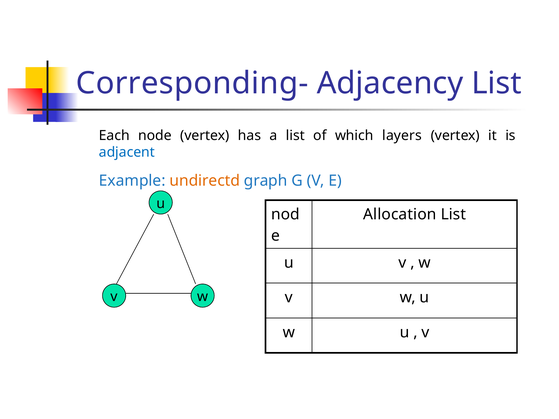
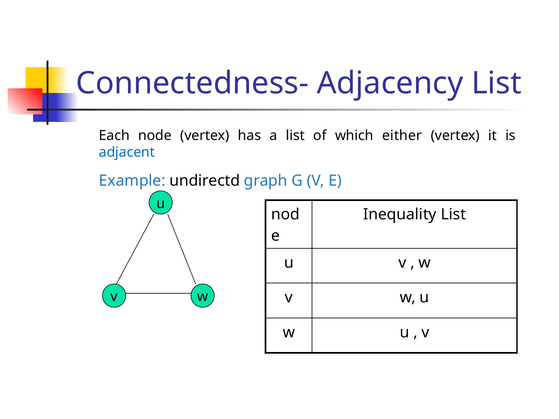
Corresponding-: Corresponding- -> Connectedness- (192, 83)
layers: layers -> either (402, 136)
undirectd colour: orange -> black (205, 181)
Allocation: Allocation -> Inequality (400, 215)
